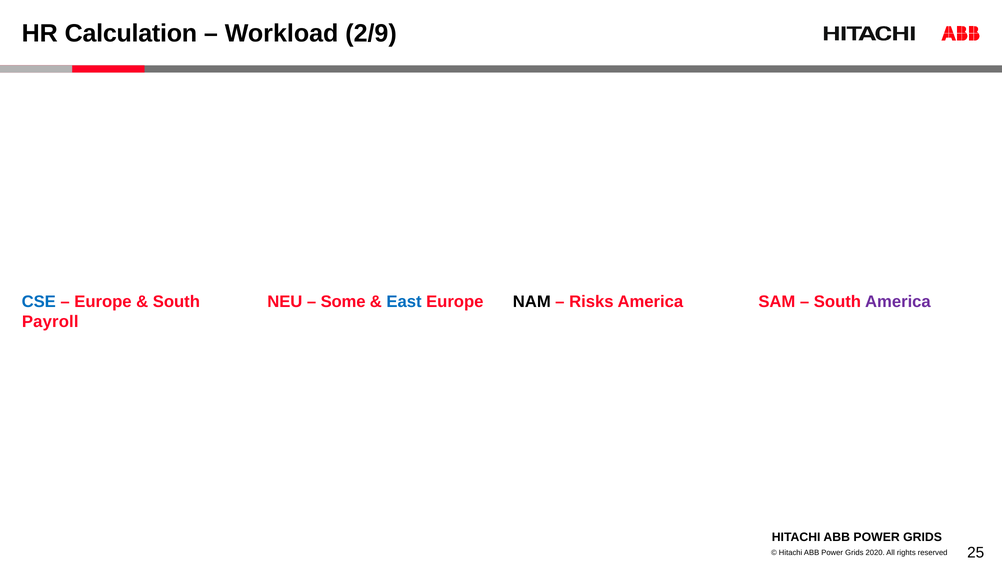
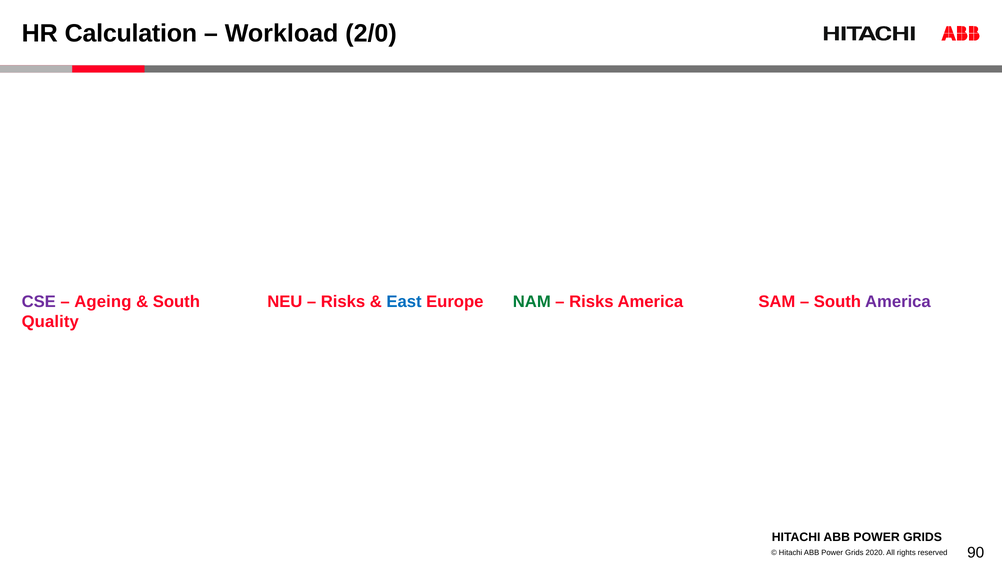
2/9: 2/9 -> 2/0 (371, 34)
CSE colour: blue -> purple (39, 301)
Europe: Europe -> Ageing (103, 301)
Some: Some -> Risks (343, 301)
NAM colour: black -> green (532, 301)
Payroll: Payroll -> Quality (50, 322)
25: 25 -> 90 (976, 552)
